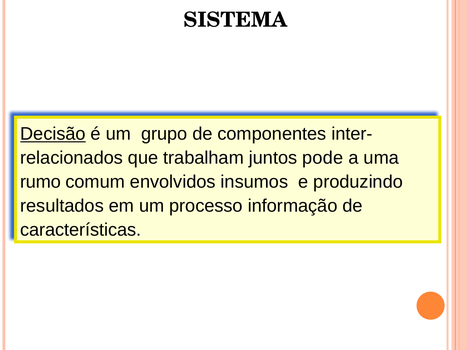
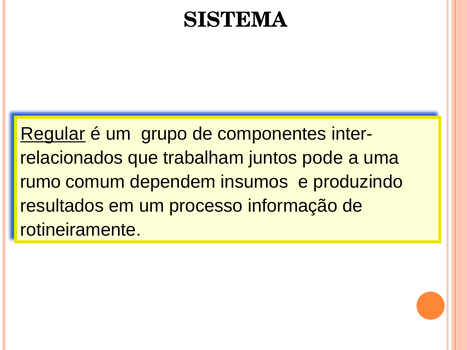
Decisão: Decisão -> Regular (53, 134)
envolvidos: envolvidos -> dependem (173, 182)
características: características -> rotineiramente (81, 230)
